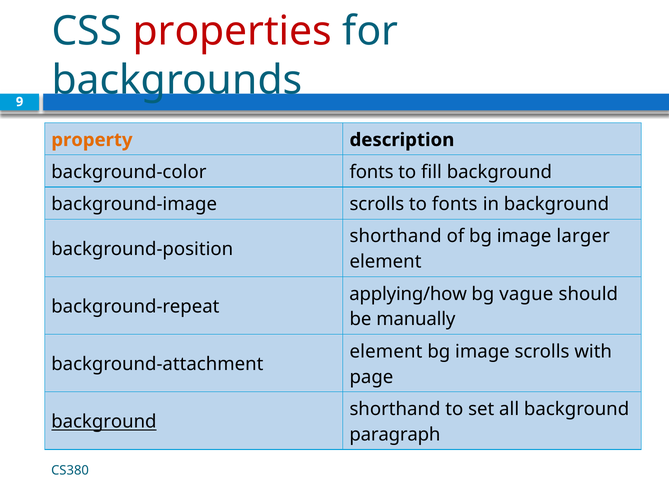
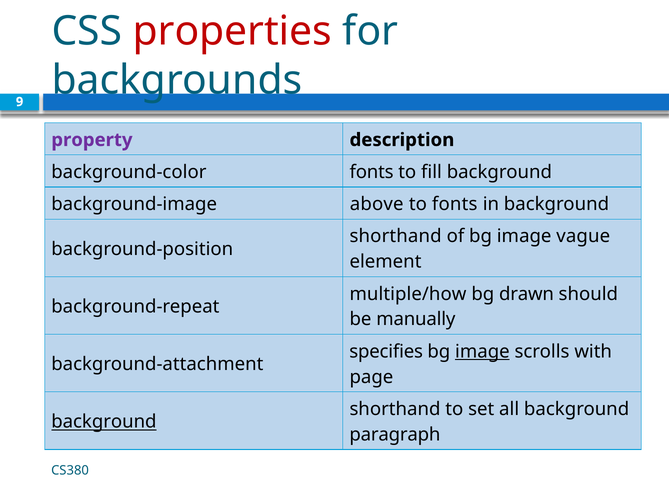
property colour: orange -> purple (92, 140)
background-image scrolls: scrolls -> above (377, 204)
larger: larger -> vague (583, 236)
applying/how: applying/how -> multiple/how (408, 294)
vague: vague -> drawn (526, 294)
element: element -> specifies (386, 351)
image underline: none -> present (482, 351)
